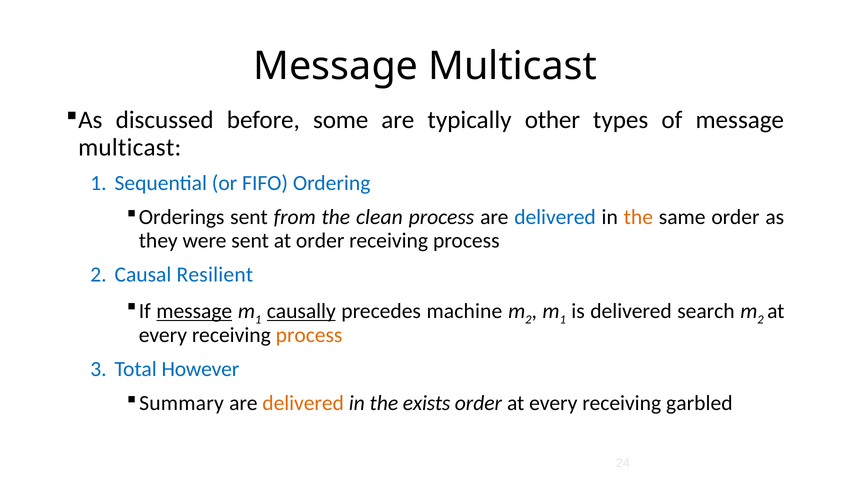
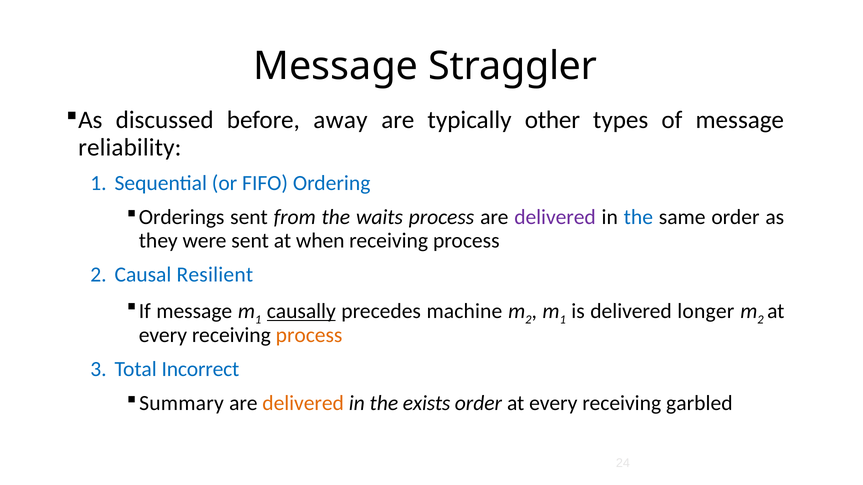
Multicast: Multicast -> Straggler (513, 66)
some: some -> away (340, 120)
multicast: multicast -> reliability (130, 147)
clean: clean -> waits (379, 218)
delivered colour: blue -> purple (555, 218)
the colour: orange -> blue (638, 218)
at order: order -> when (320, 241)
message underline: present -> none (194, 312)
search: search -> longer (706, 312)
However: However -> Incorrect (200, 370)
